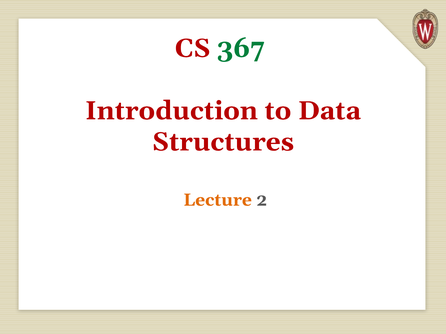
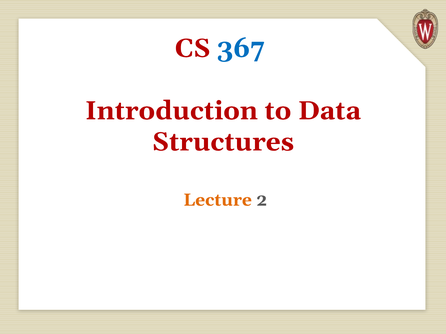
367 colour: green -> blue (241, 48)
